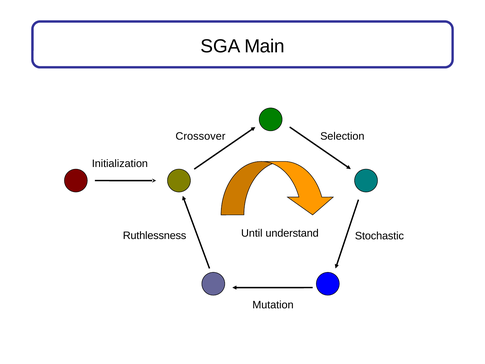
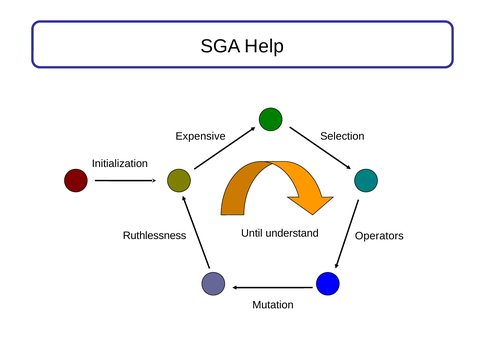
Main: Main -> Help (264, 46)
Crossover: Crossover -> Expensive (201, 136)
Stochastic: Stochastic -> Operators (379, 236)
